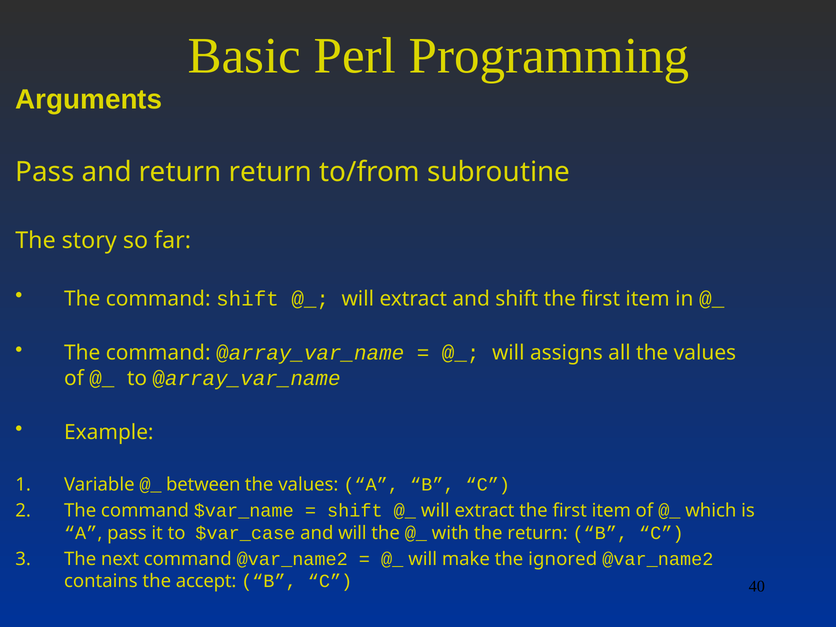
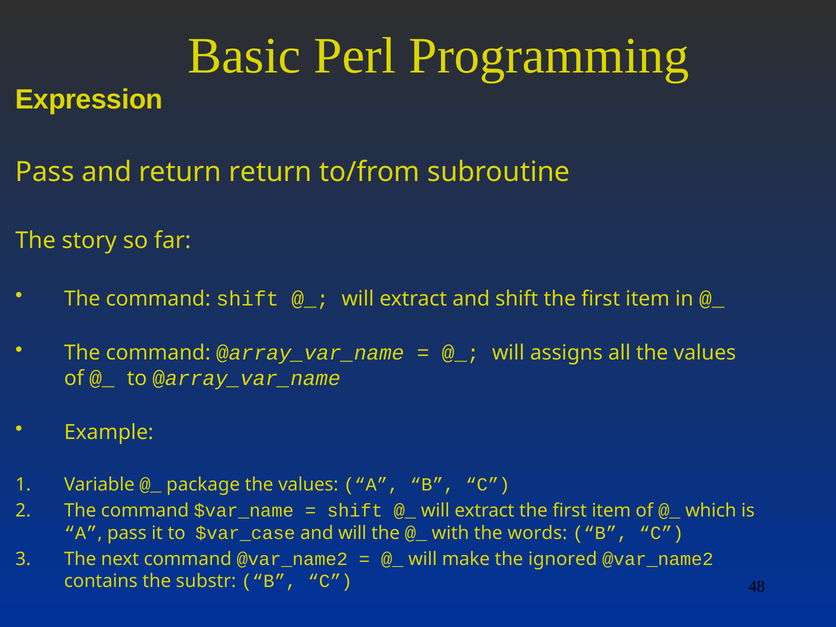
Arguments: Arguments -> Expression (89, 99)
between: between -> package (203, 485)
the return: return -> words (537, 533)
accept: accept -> substr (206, 581)
40: 40 -> 48 (757, 586)
